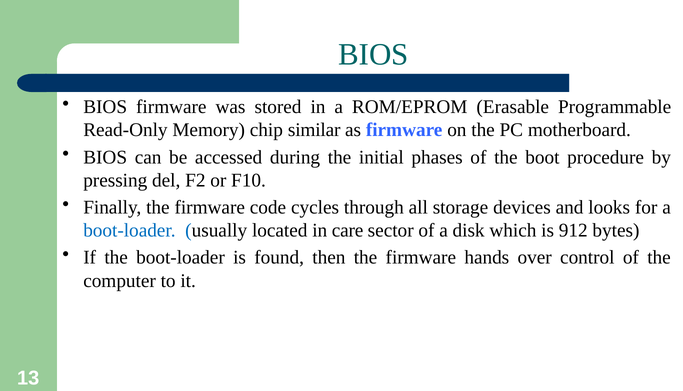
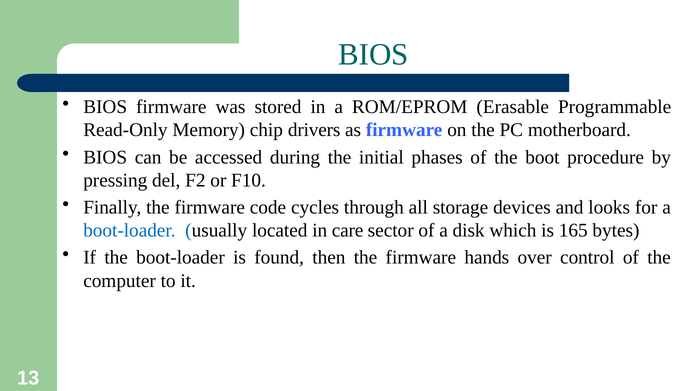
similar: similar -> drivers (314, 130)
912: 912 -> 165 (573, 230)
